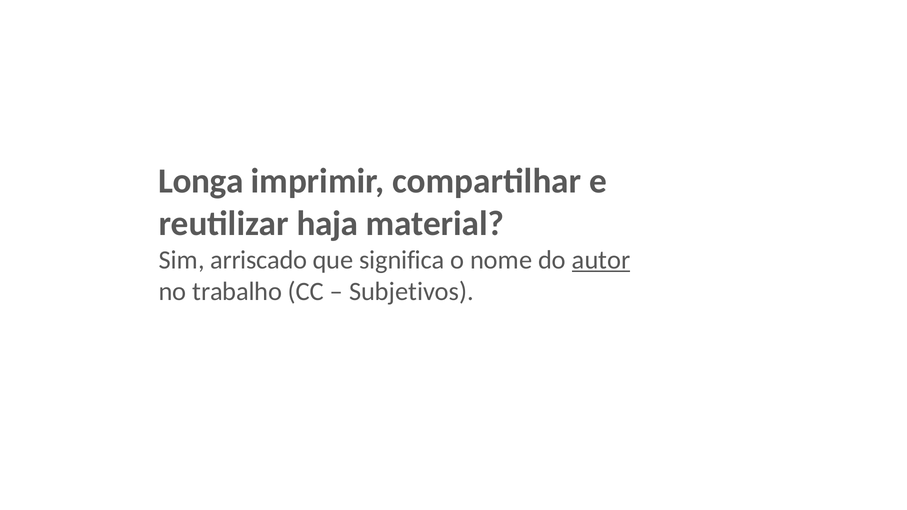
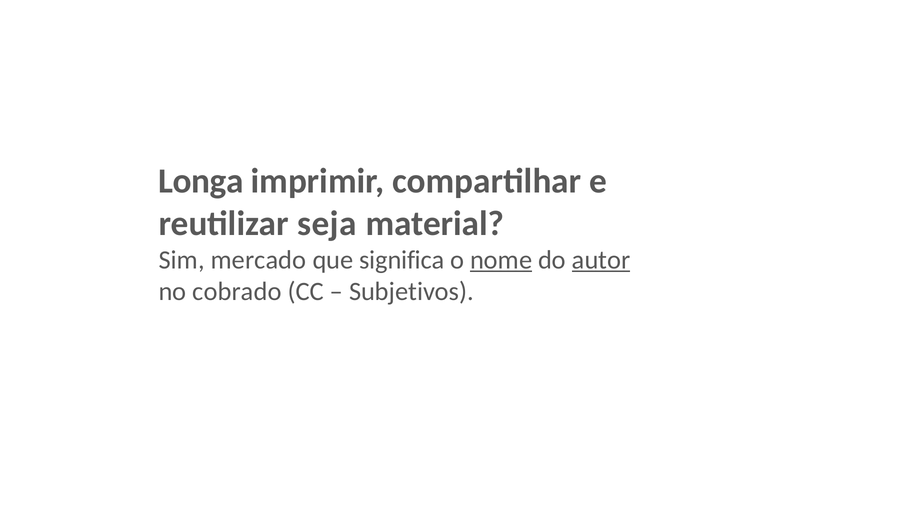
haja: haja -> seja (327, 224)
arriscado: arriscado -> mercado (258, 260)
nome underline: none -> present (501, 260)
trabalho: trabalho -> cobrado (237, 292)
